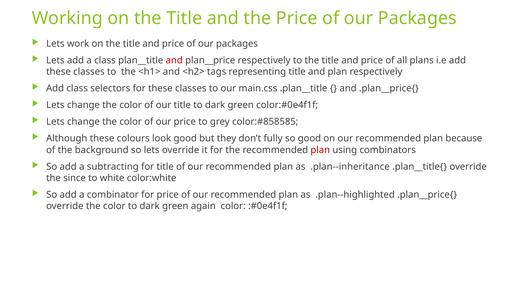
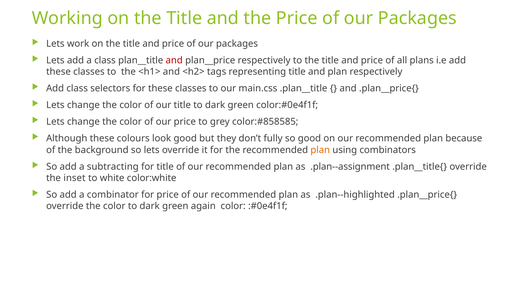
plan colour: red -> orange (320, 150)
.plan--inheritance: .plan--inheritance -> .plan--assignment (350, 167)
since: since -> inset (74, 178)
